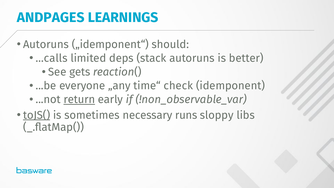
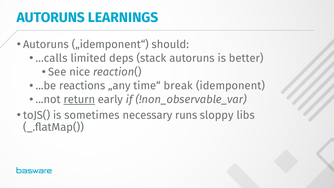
ANDPAGES: ANDPAGES -> AUTORUNS (51, 18)
gets: gets -> nice (80, 72)
everyone: everyone -> reactions (82, 86)
check: check -> break (178, 86)
toJS( underline: present -> none (37, 115)
